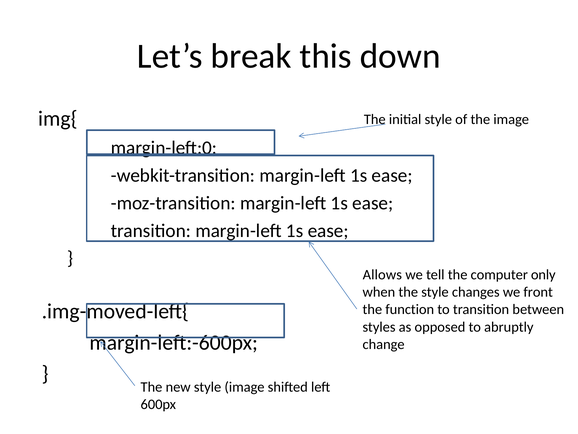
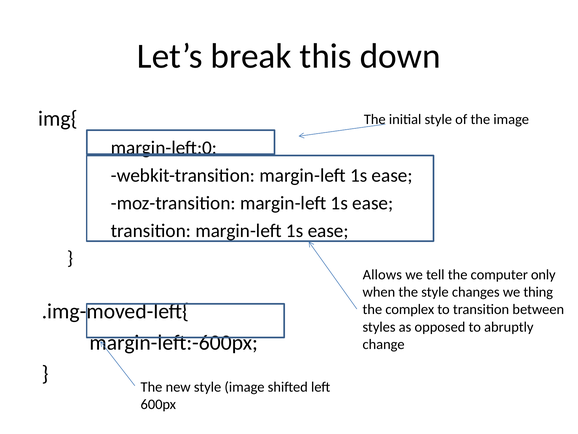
front: front -> thing (538, 292)
function: function -> complex (410, 309)
